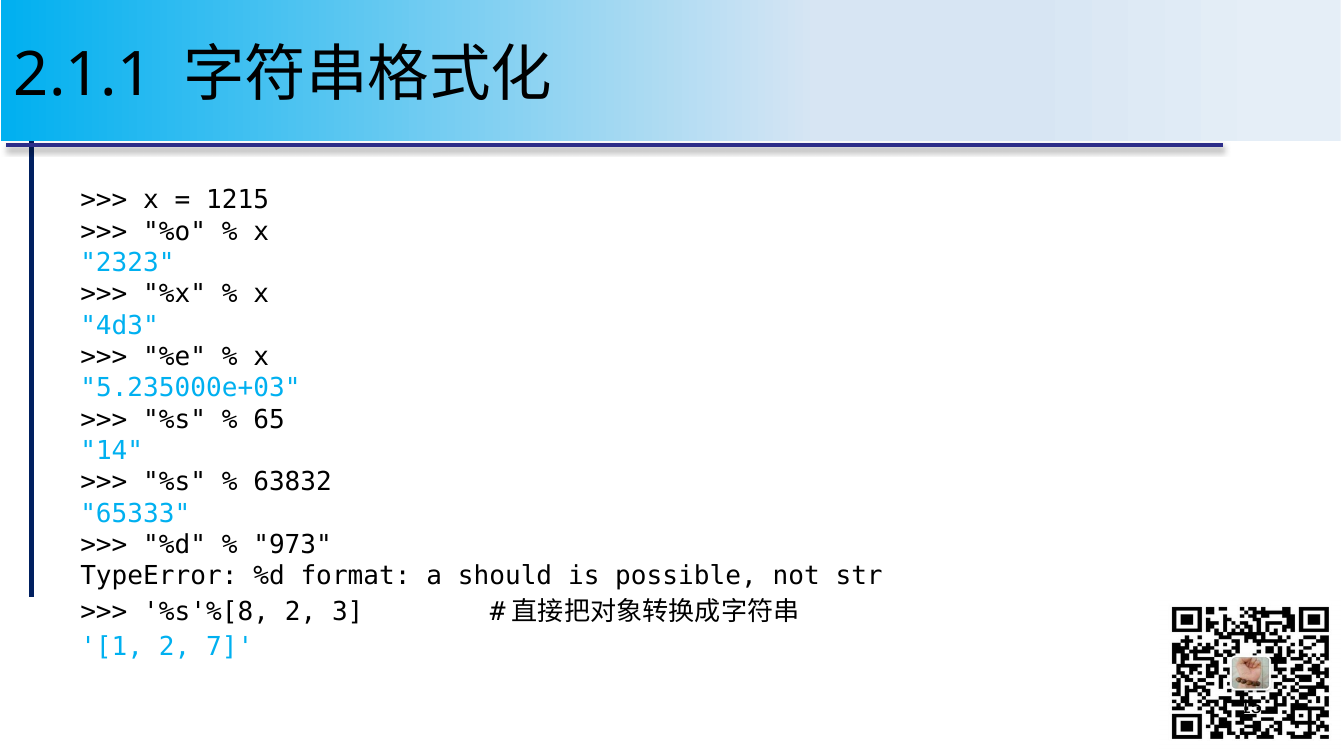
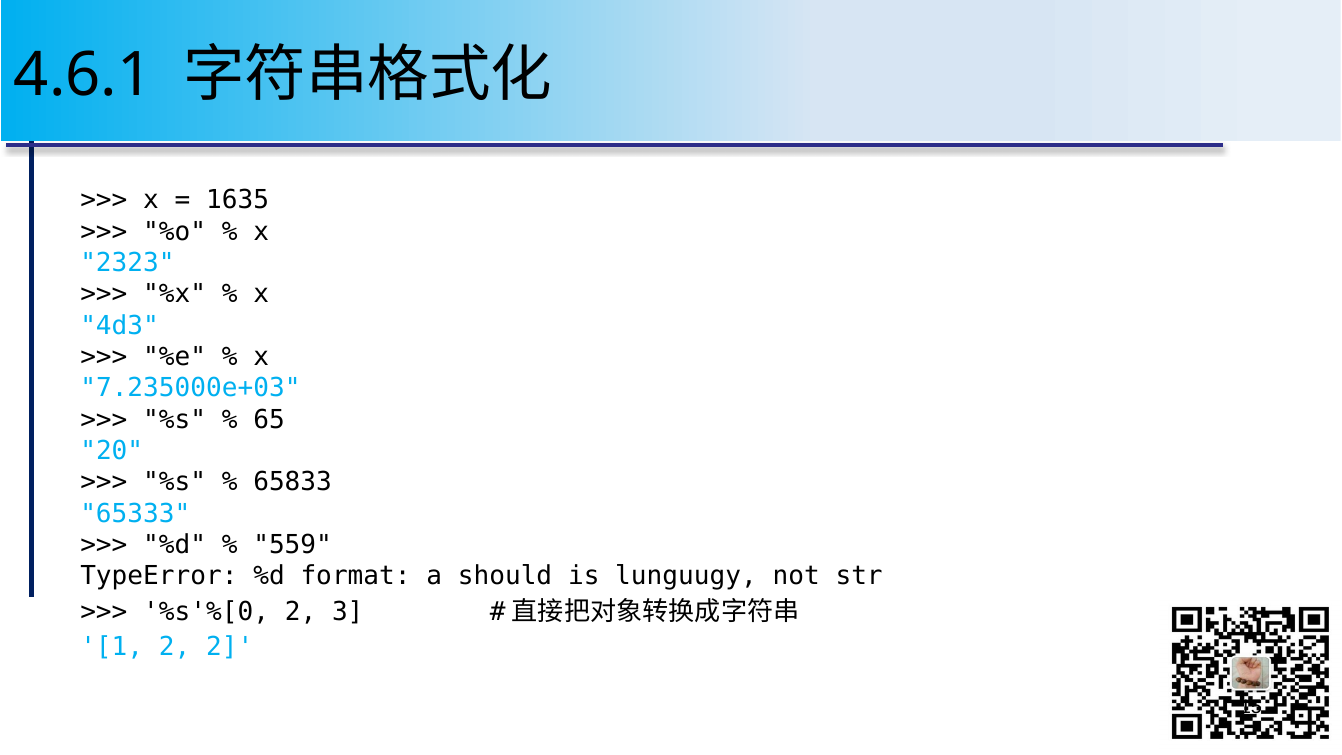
2.1.1: 2.1.1 -> 4.6.1 (83, 75)
1215: 1215 -> 1635 (238, 200)
5.235000e+03: 5.235000e+03 -> 7.235000e+03 (190, 388)
14: 14 -> 20 (112, 451)
63832: 63832 -> 65833 (293, 482)
973: 973 -> 559 (293, 545)
possible: possible -> lunguugy (686, 576)
%s'%[8: %s'%[8 -> %s'%[0 (206, 611)
2 7: 7 -> 2 (230, 647)
